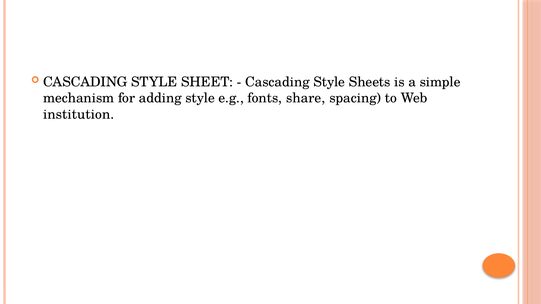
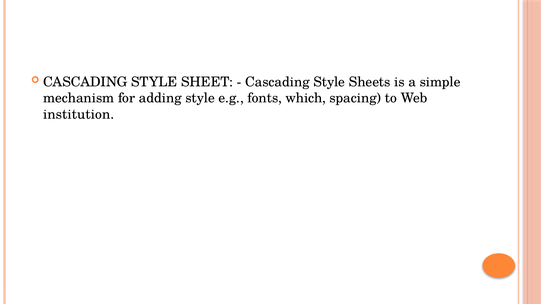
share: share -> which (306, 98)
